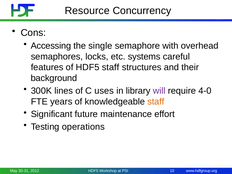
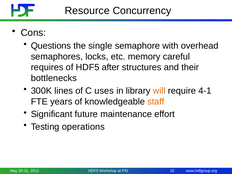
Accessing: Accessing -> Questions (51, 46)
systems: systems -> memory (144, 57)
features: features -> requires (47, 67)
HDF5 staff: staff -> after (111, 67)
background: background -> bottlenecks (54, 78)
will colour: purple -> orange (159, 91)
4-0: 4-0 -> 4-1 (205, 91)
